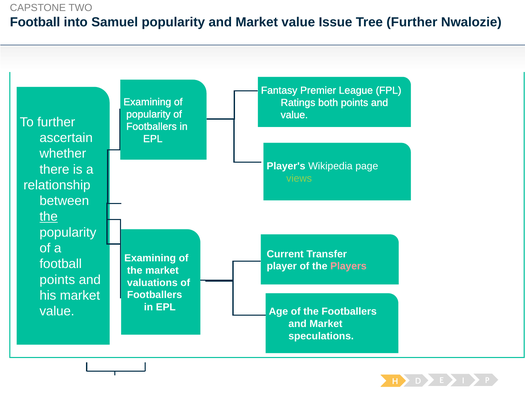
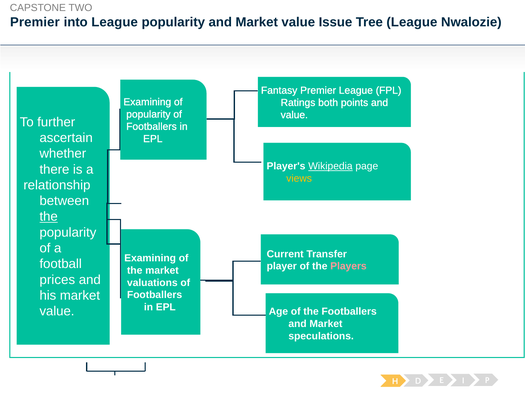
Football: Football -> Premier (35, 22)
into Samuel: Samuel -> League (115, 22)
Tree Further: Further -> League (412, 22)
Wikipedia underline: none -> present (330, 166)
views colour: light green -> yellow (299, 178)
points: points -> prices (57, 279)
